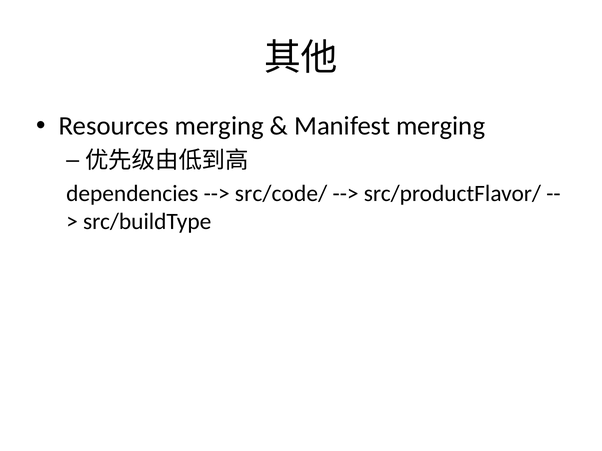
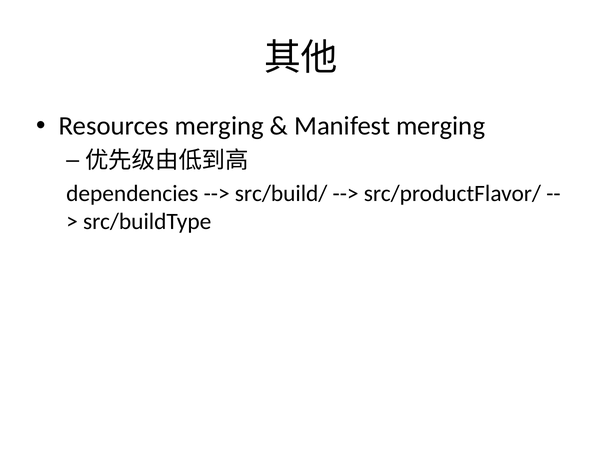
src/code/: src/code/ -> src/build/ (281, 194)
